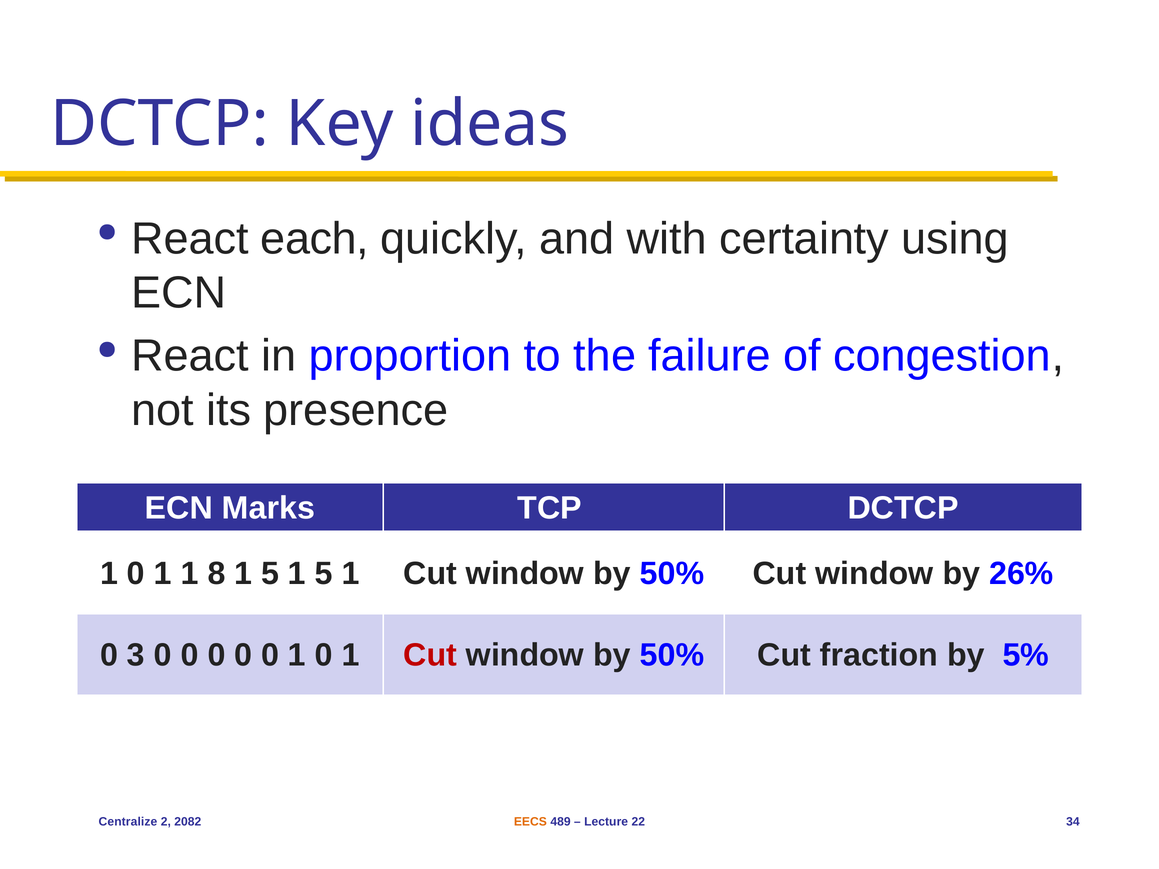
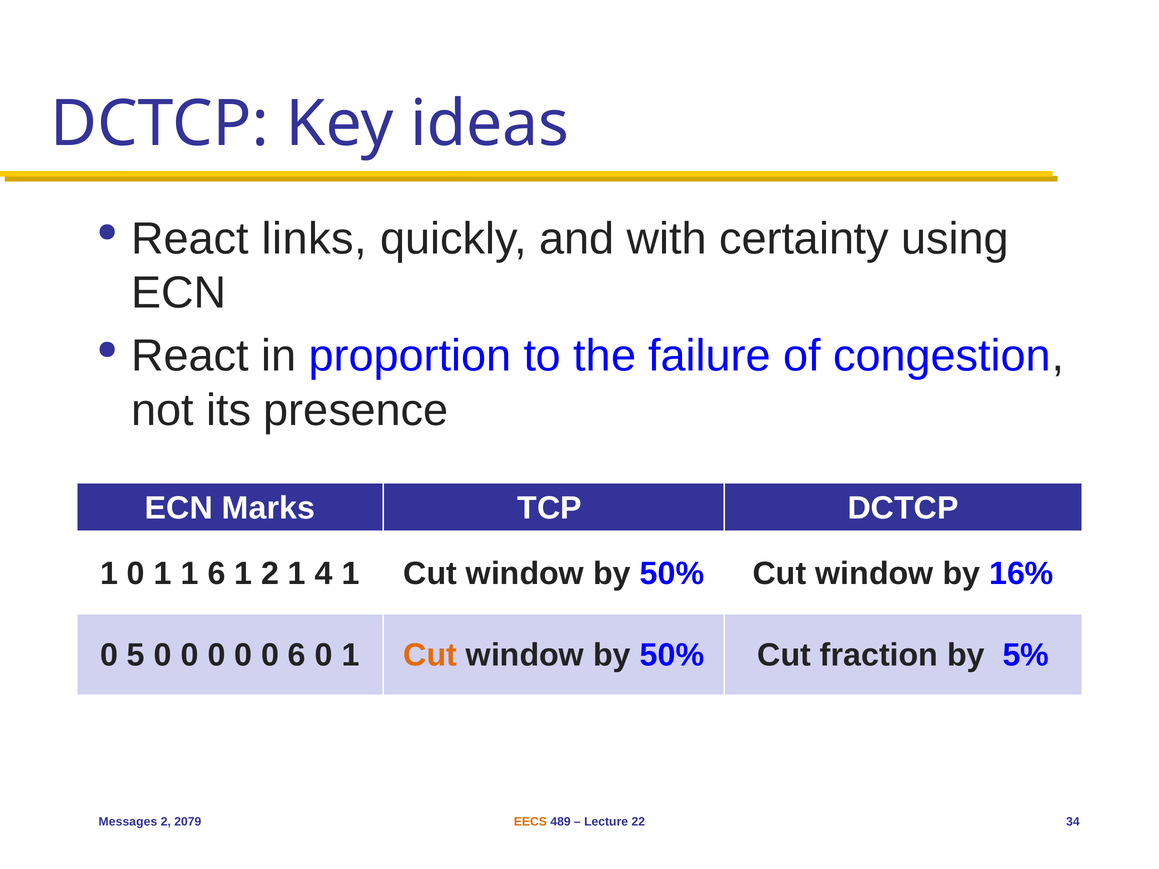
each: each -> links (314, 239)
1 8: 8 -> 6 (216, 574)
5: 5 -> 2 (270, 574)
5: 5 -> 4 (324, 574)
26%: 26% -> 16% (1021, 574)
3: 3 -> 5 (136, 655)
0 0 1: 1 -> 6 (297, 655)
Cut colour: red -> orange (430, 655)
Centralize: Centralize -> Messages (128, 822)
2082: 2082 -> 2079 (188, 822)
